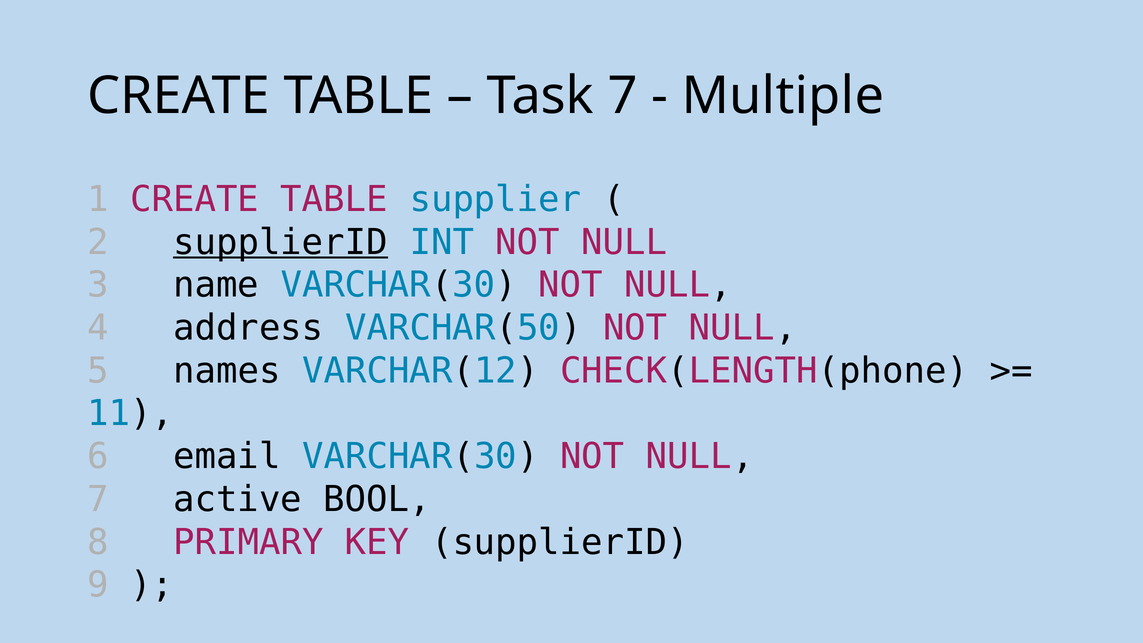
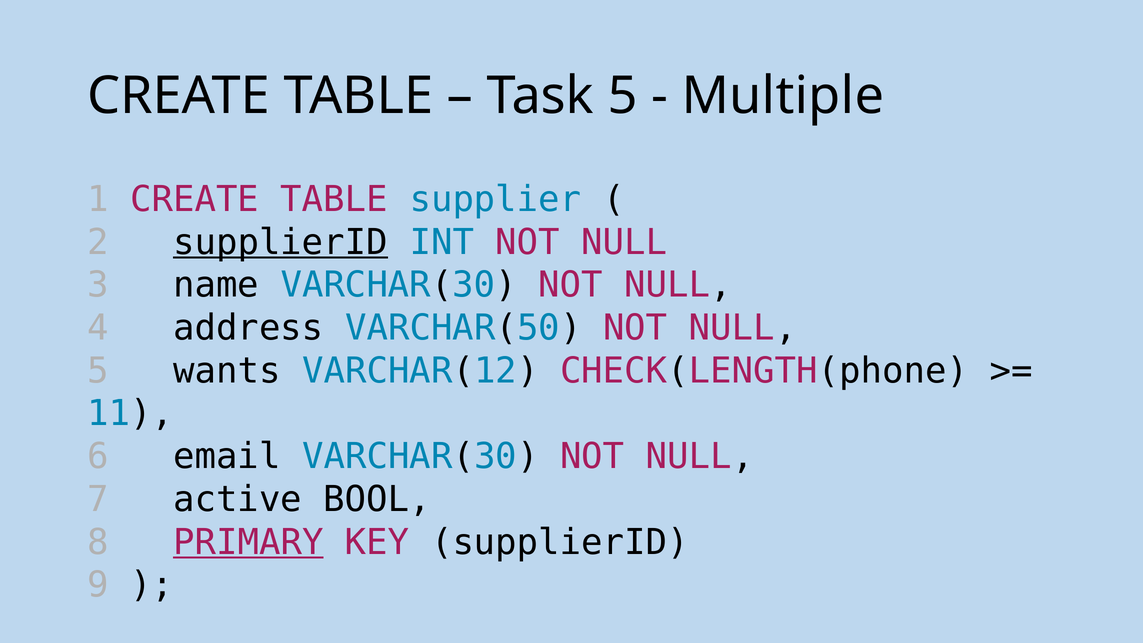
Task 7: 7 -> 5 (623, 96)
names: names -> wants (227, 371)
PRIMARY underline: none -> present (248, 542)
